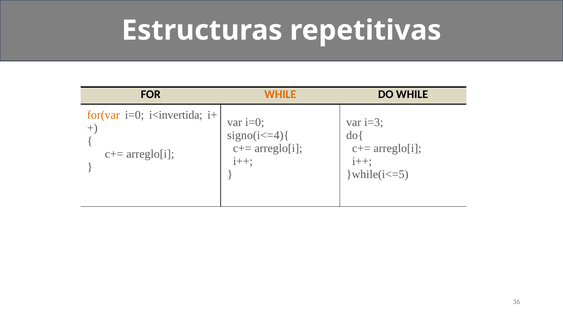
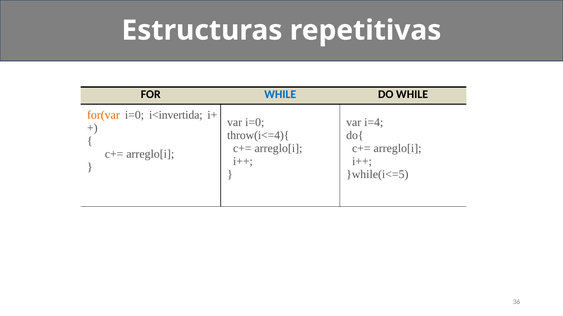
WHILE colour: orange -> blue (280, 95)
i=3: i=3 -> i=4 (374, 123)
signo(i<=4){: signo(i<=4){ -> throw(i<=4){ (258, 136)
